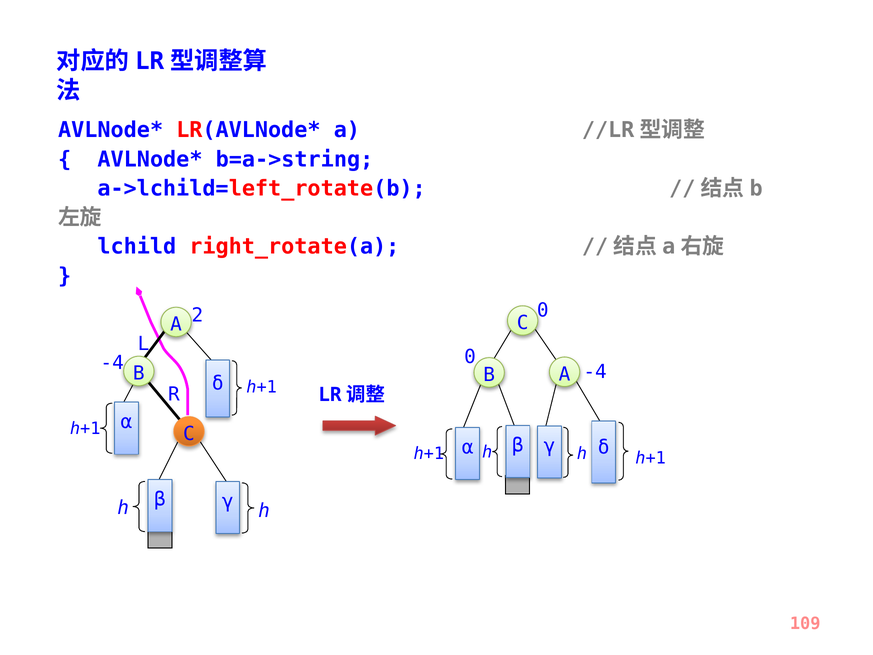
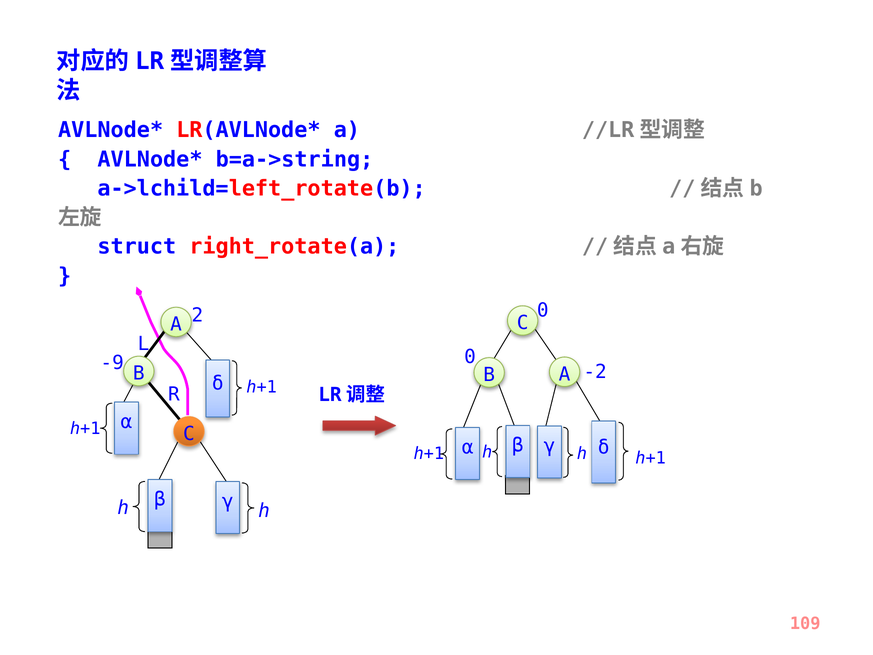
lchild: lchild -> struct (137, 247)
-4: -4 -> -9 (112, 363)
A -4: -4 -> -2 (595, 372)
